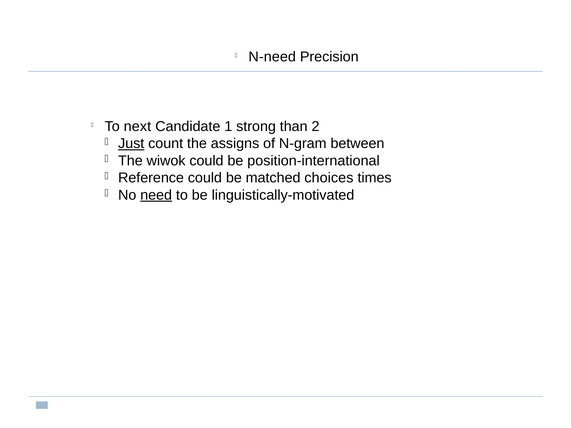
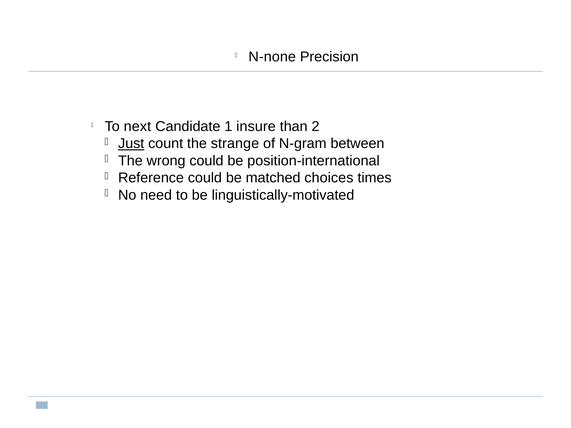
N-need: N-need -> N-none (272, 57)
strong: strong -> insure (256, 127)
assigns: assigns -> strange (235, 144)
wiwok: wiwok -> wrong (166, 161)
need underline: present -> none (156, 195)
